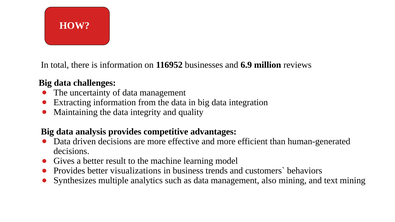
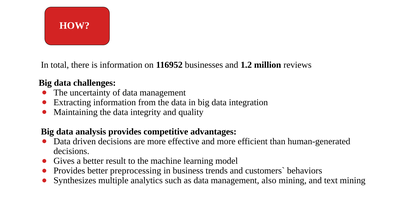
6.9: 6.9 -> 1.2 (246, 65)
visualizations: visualizations -> preprocessing (136, 171)
